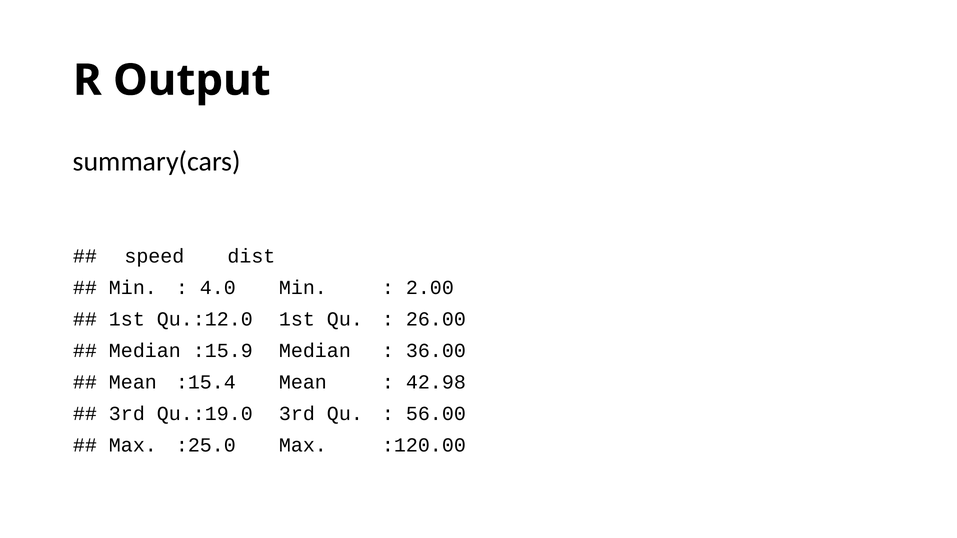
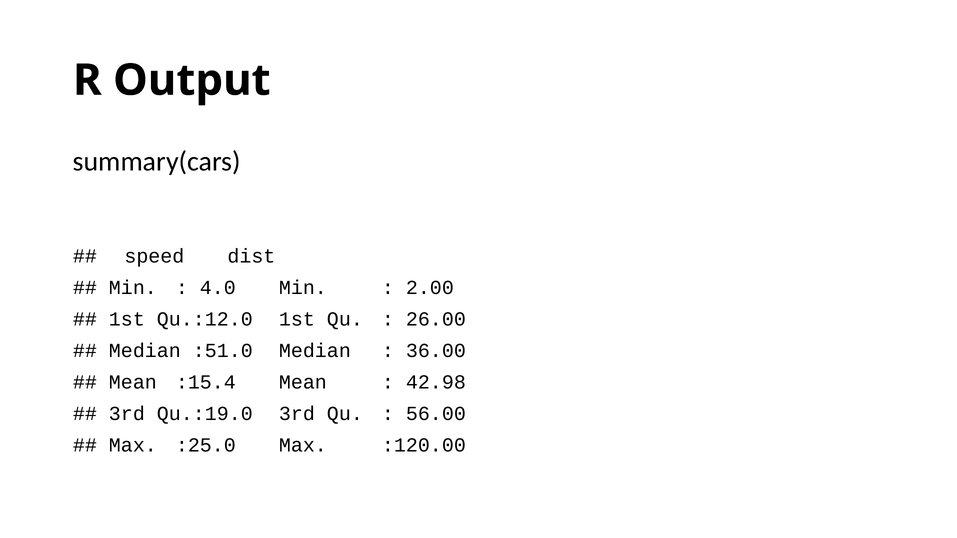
:15.9: :15.9 -> :51.0 (223, 351)
